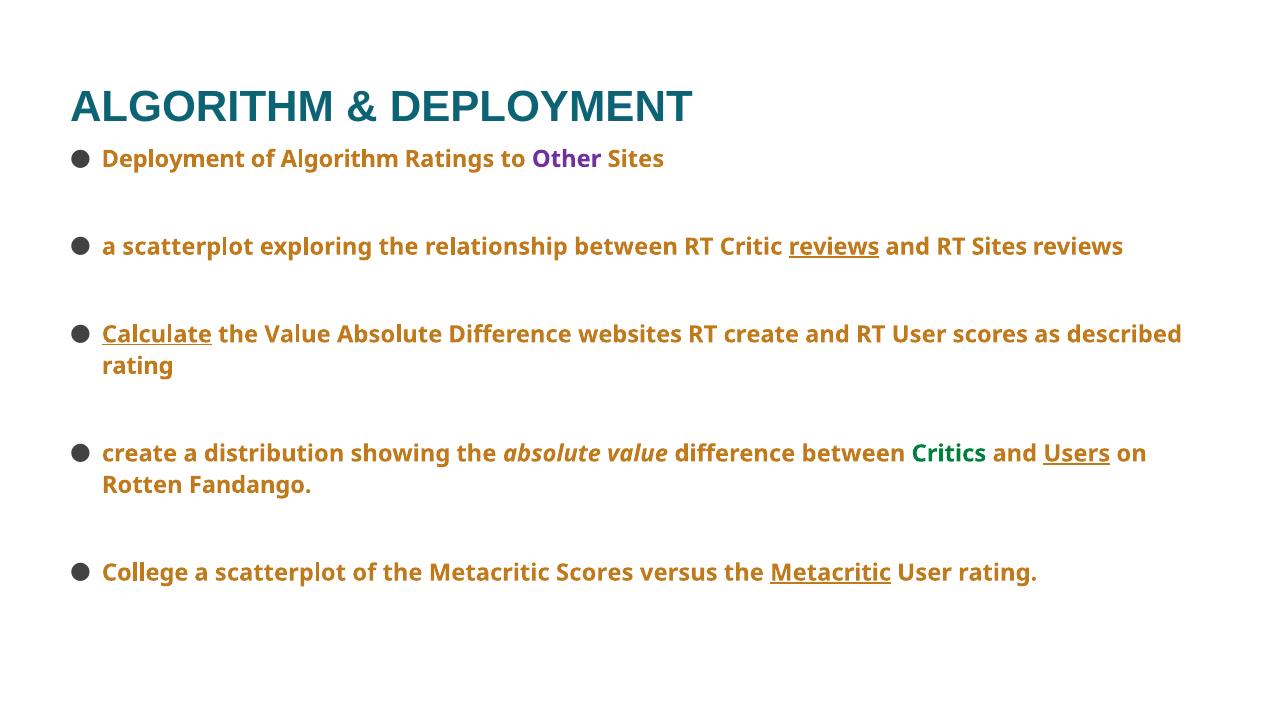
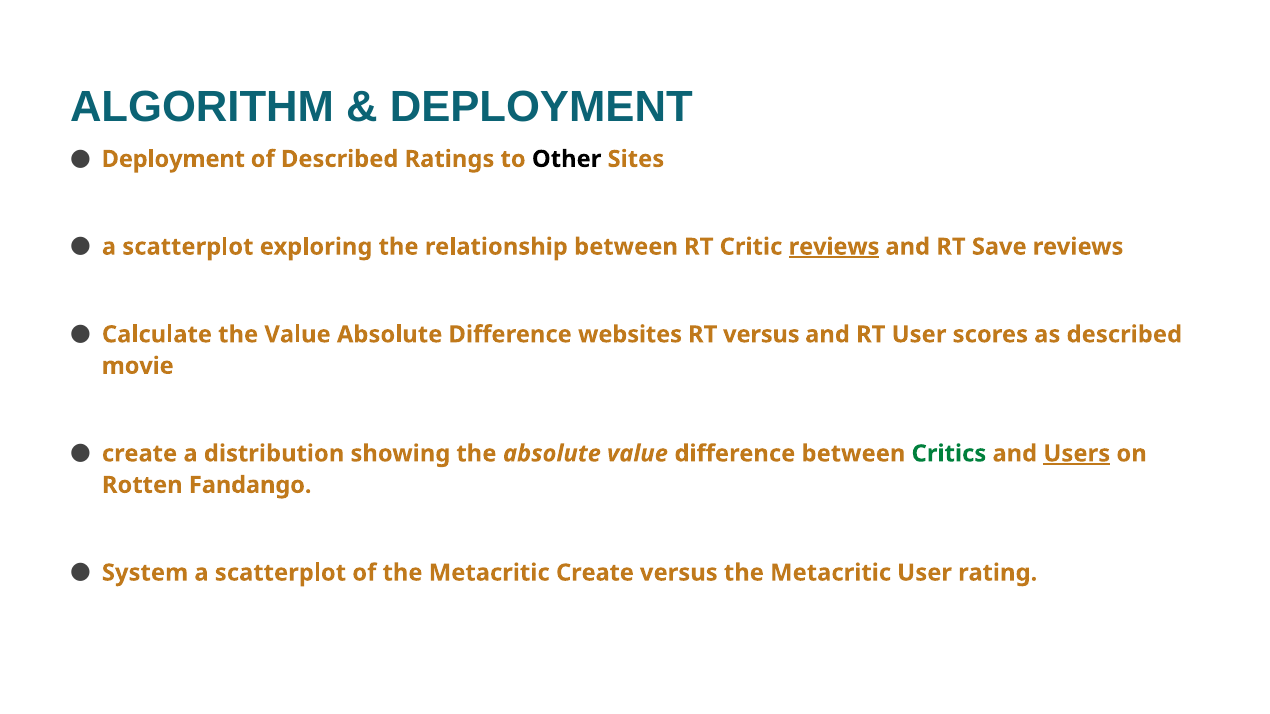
of Algorithm: Algorithm -> Described (340, 159)
Other colour: purple -> black (567, 159)
RT Sites: Sites -> Save (999, 247)
Calculate underline: present -> none (157, 335)
RT create: create -> versus (761, 335)
rating: rating -> movie (138, 366)
College: College -> System (145, 573)
Metacritic Scores: Scores -> Create (595, 573)
Metacritic underline: present -> none (831, 573)
